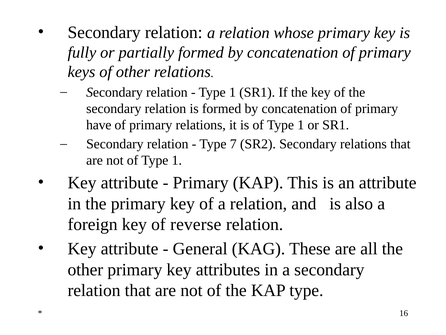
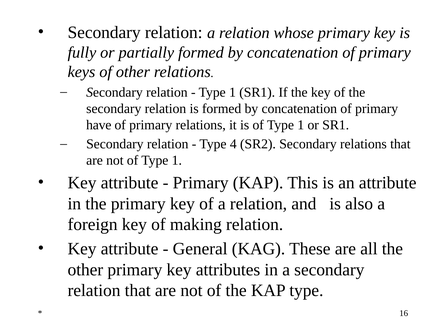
7: 7 -> 4 (233, 144)
reverse: reverse -> making (196, 224)
